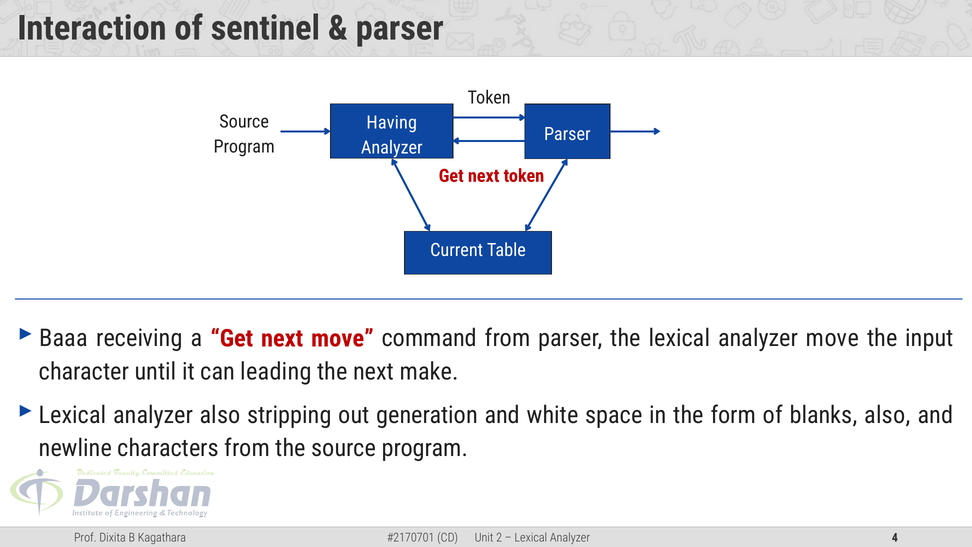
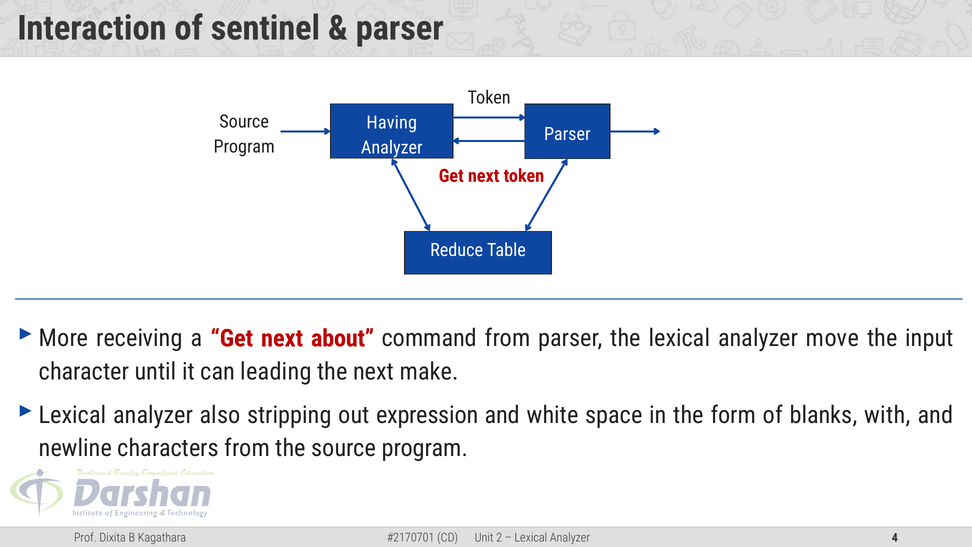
Current: Current -> Reduce (457, 250)
Baaa: Baaa -> More (64, 338)
next move: move -> about (343, 338)
generation: generation -> expression (427, 415)
blanks also: also -> with (887, 415)
